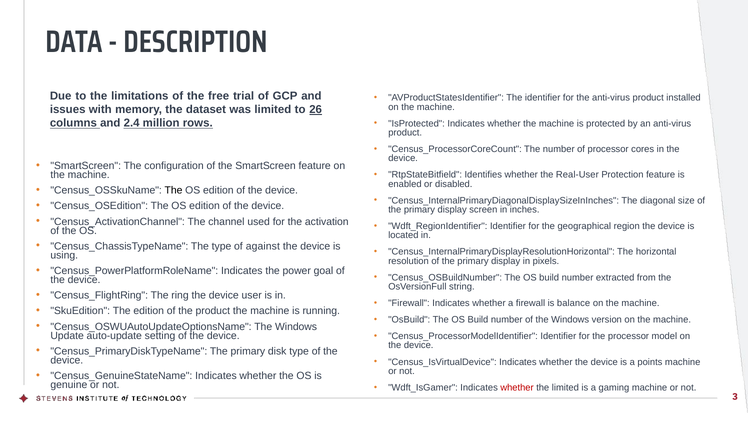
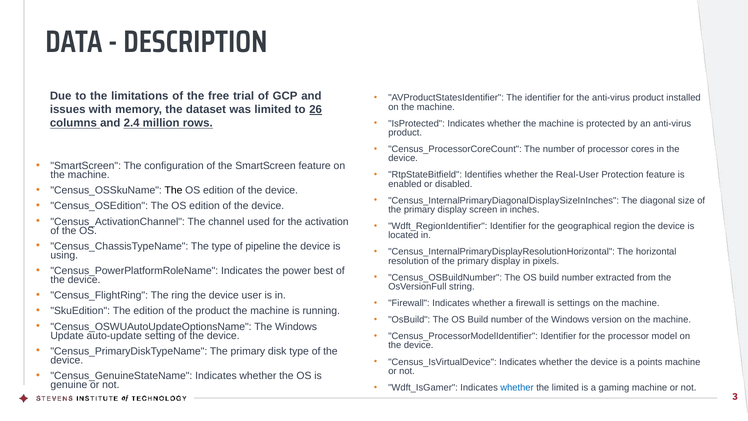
against: against -> pipeline (263, 246)
goal: goal -> best (323, 271)
balance: balance -> settings (574, 303)
whether colour: red -> blue (517, 387)
